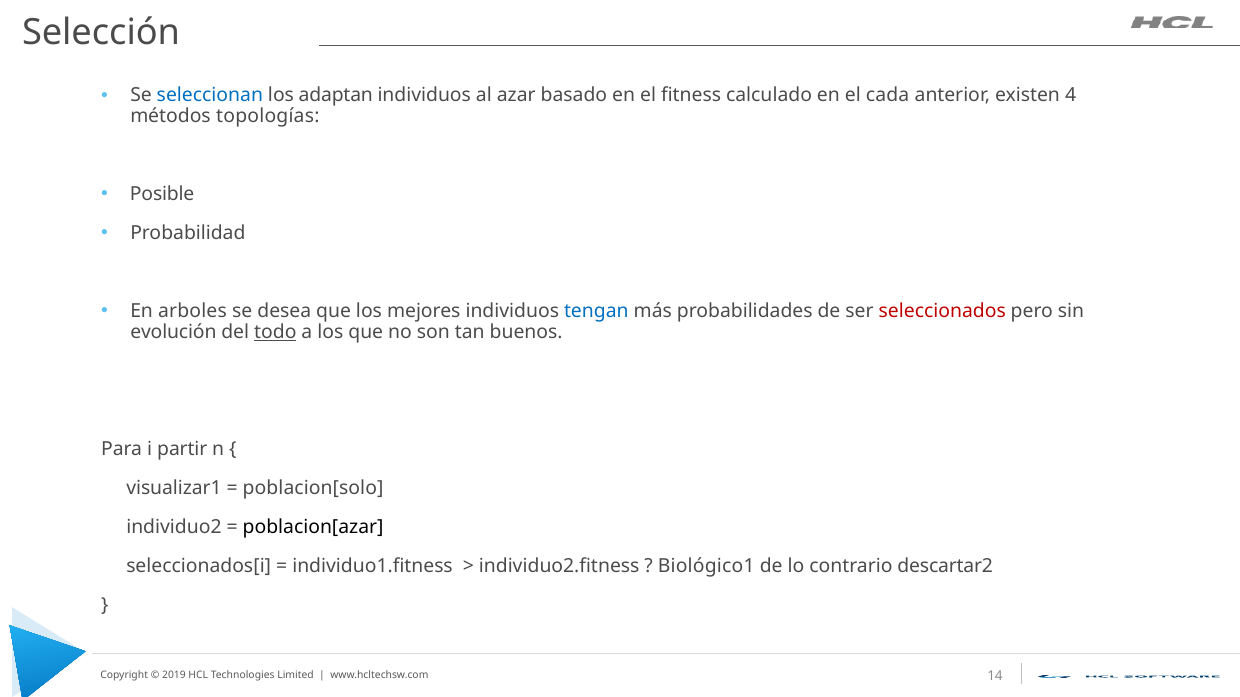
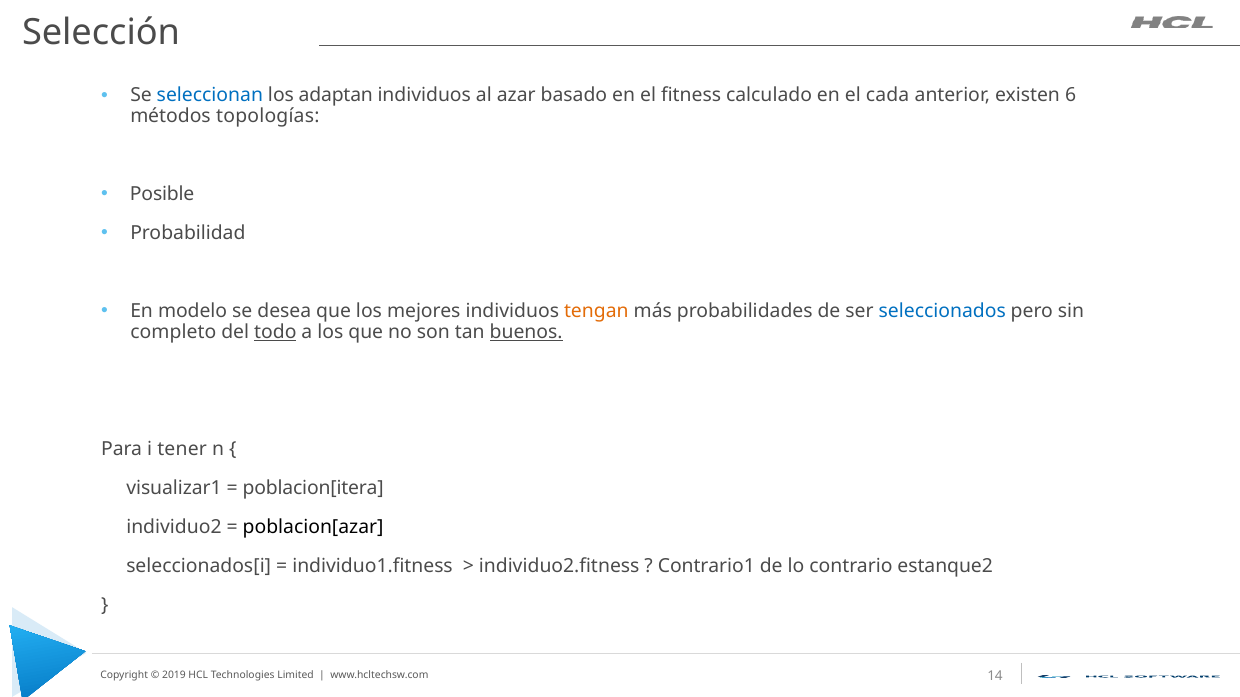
4: 4 -> 6 (1071, 96)
arboles: arboles -> modelo (193, 312)
tengan colour: blue -> orange (596, 312)
seleccionados colour: red -> blue (942, 312)
evolución: evolución -> completo (173, 333)
buenos underline: none -> present (526, 333)
partir: partir -> tener (182, 450)
poblacion[solo: poblacion[solo -> poblacion[itera (313, 489)
Biológico1: Biológico1 -> Contrario1 (706, 567)
descartar2: descartar2 -> estanque2 (945, 567)
